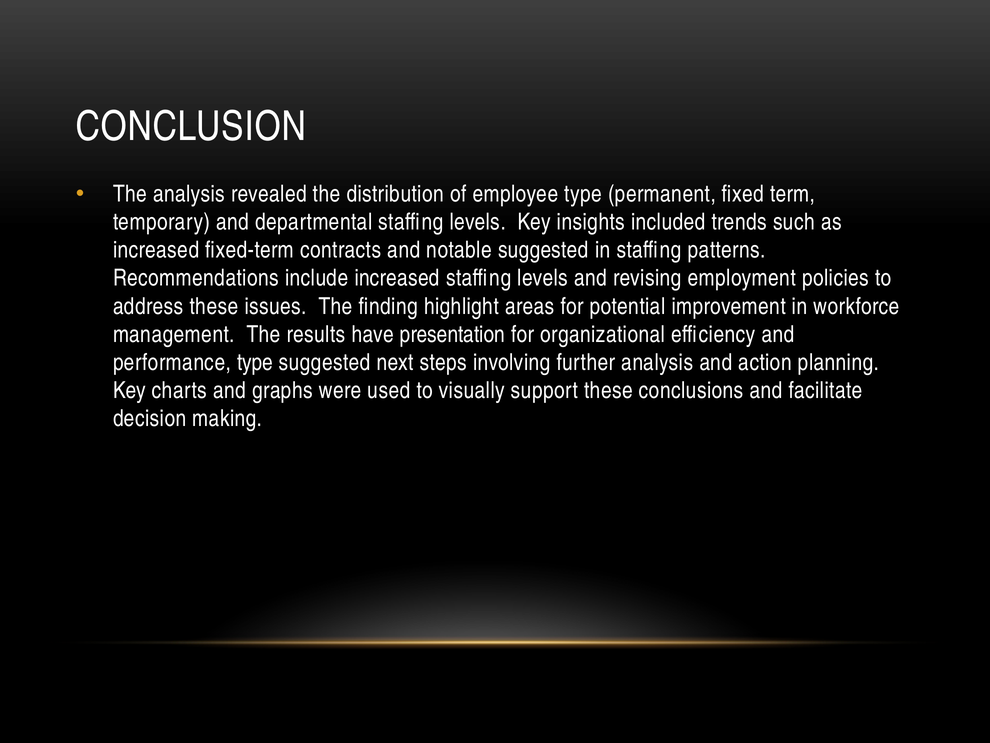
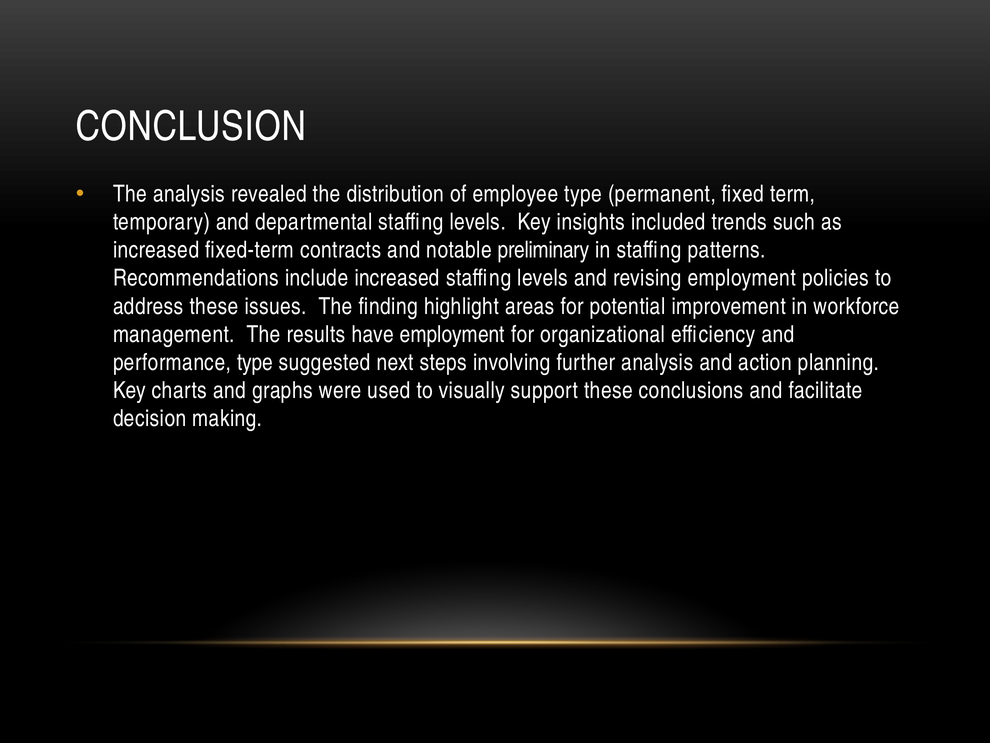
notable suggested: suggested -> preliminary (543, 250)
have presentation: presentation -> employment (452, 334)
